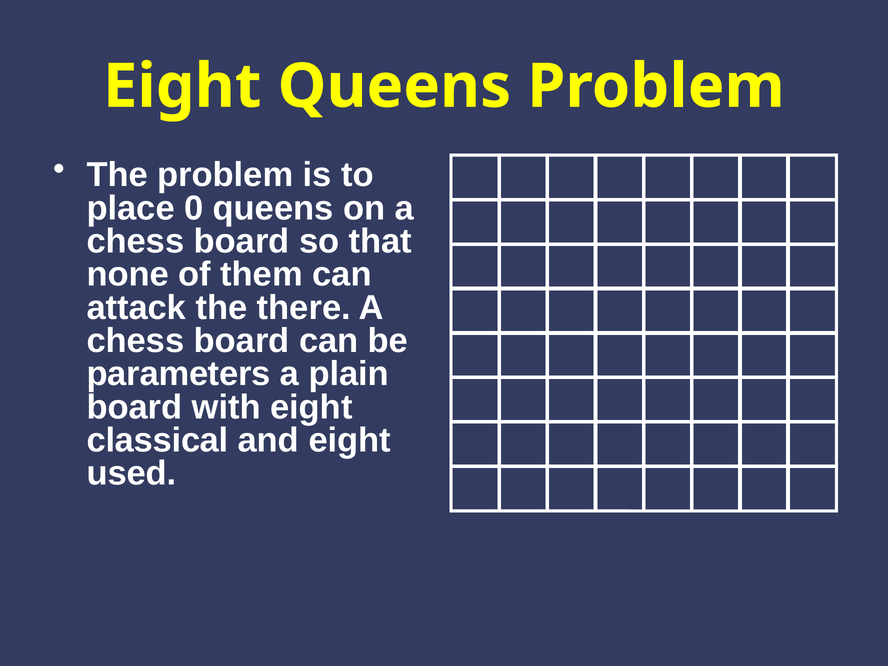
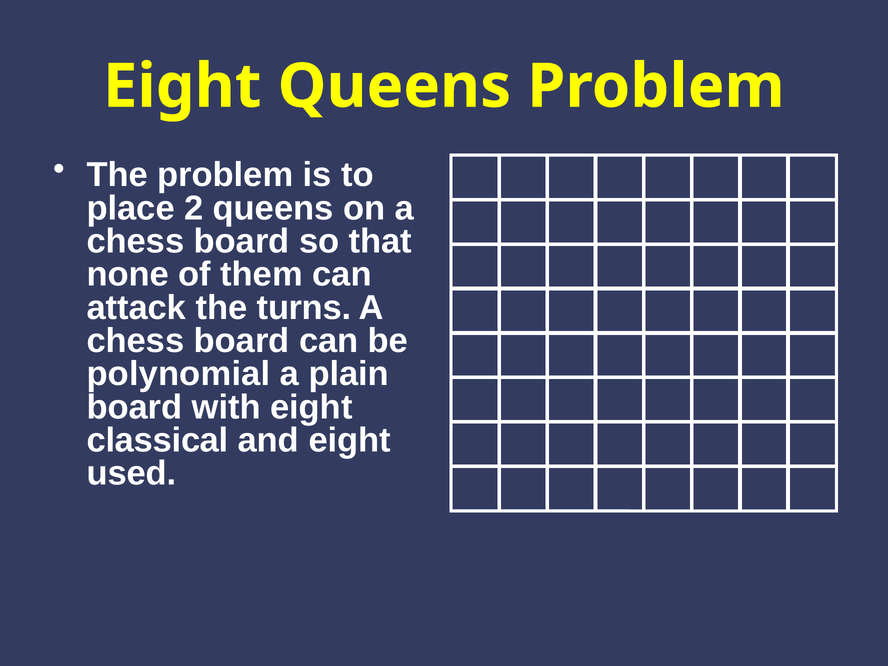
0: 0 -> 2 (194, 208)
there: there -> turns (304, 308)
parameters: parameters -> polynomial (178, 374)
